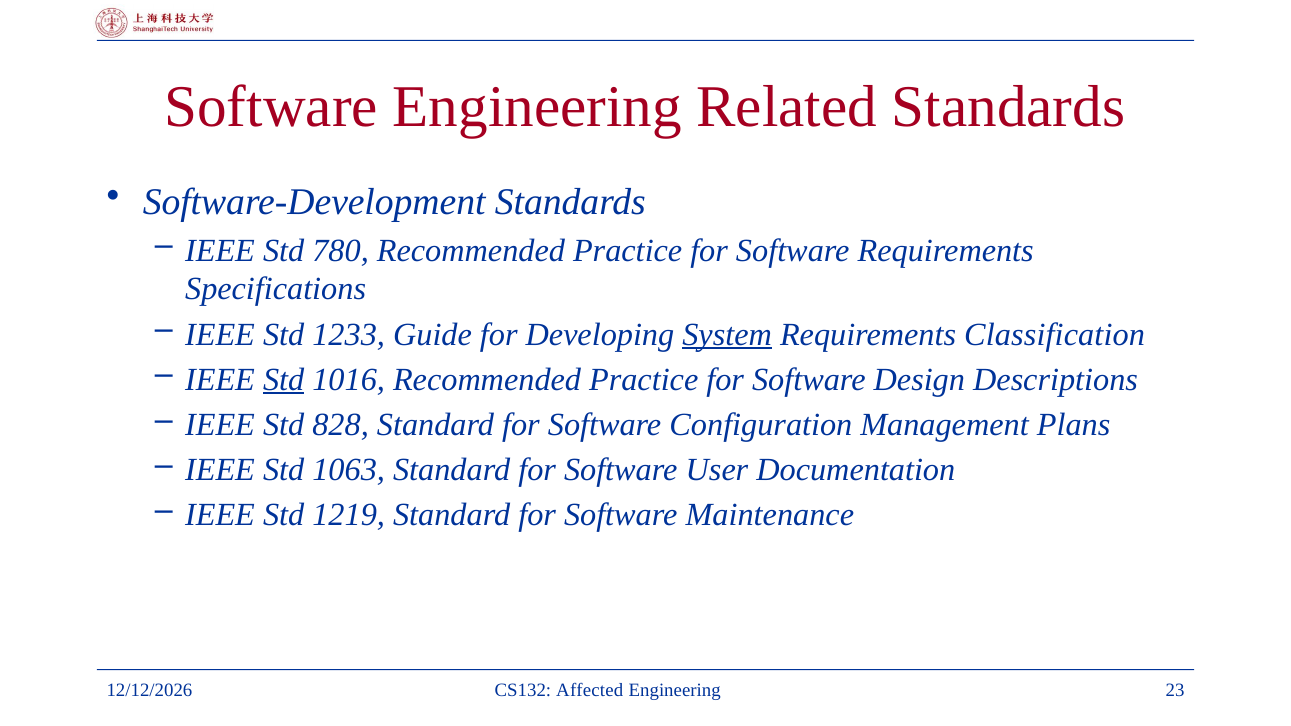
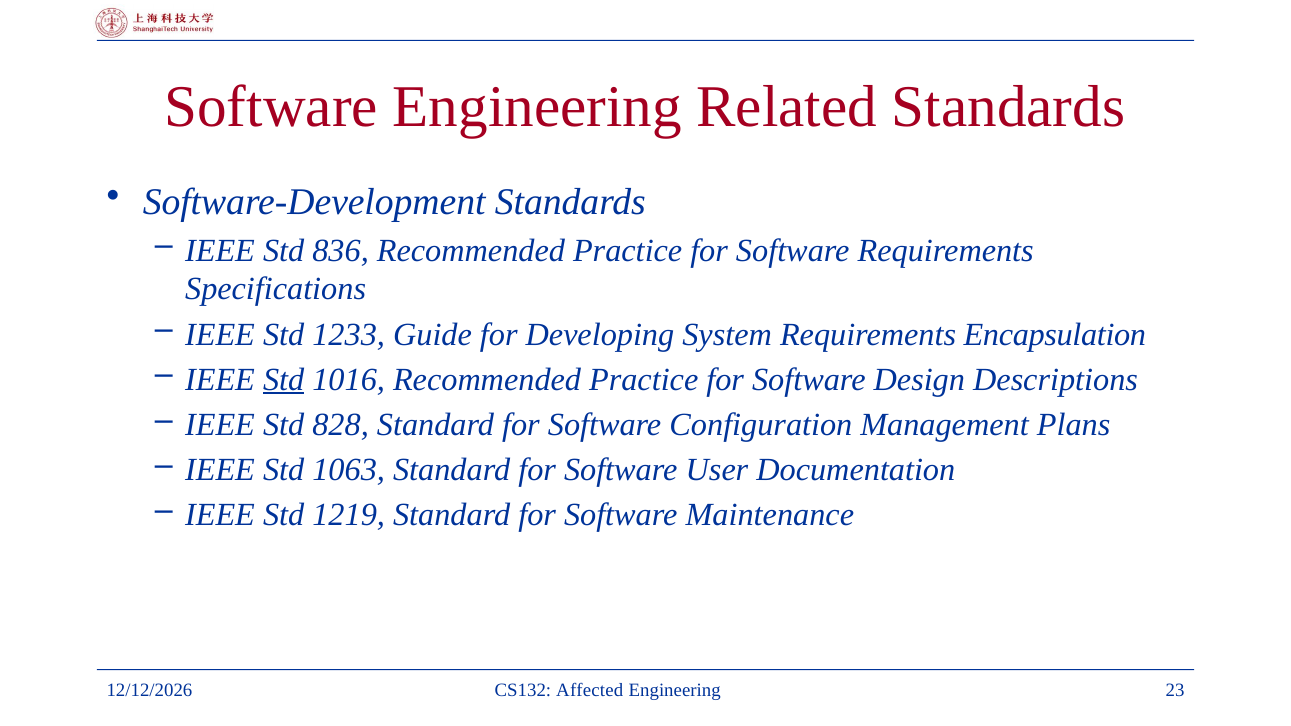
780: 780 -> 836 (341, 251)
System underline: present -> none (727, 334)
Classification: Classification -> Encapsulation (1055, 334)
